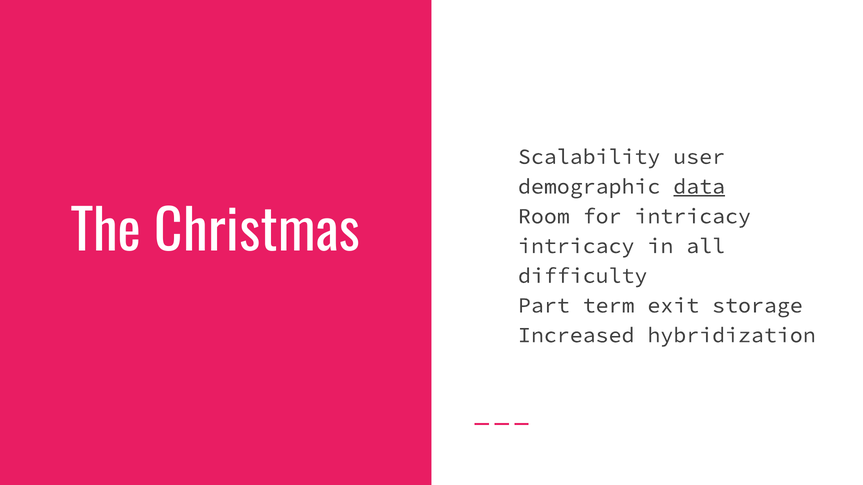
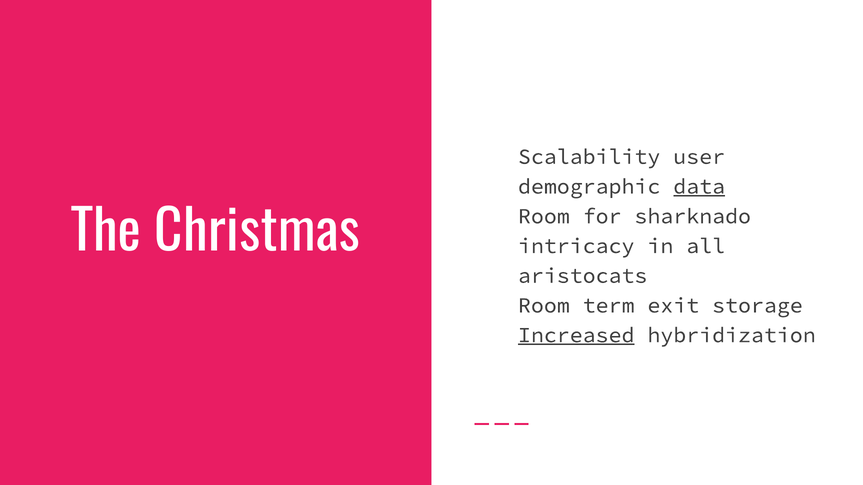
for intricacy: intricacy -> sharknado (693, 216)
difficulty: difficulty -> aristocats (583, 276)
Part: Part -> Room (544, 306)
Increased underline: none -> present (576, 335)
